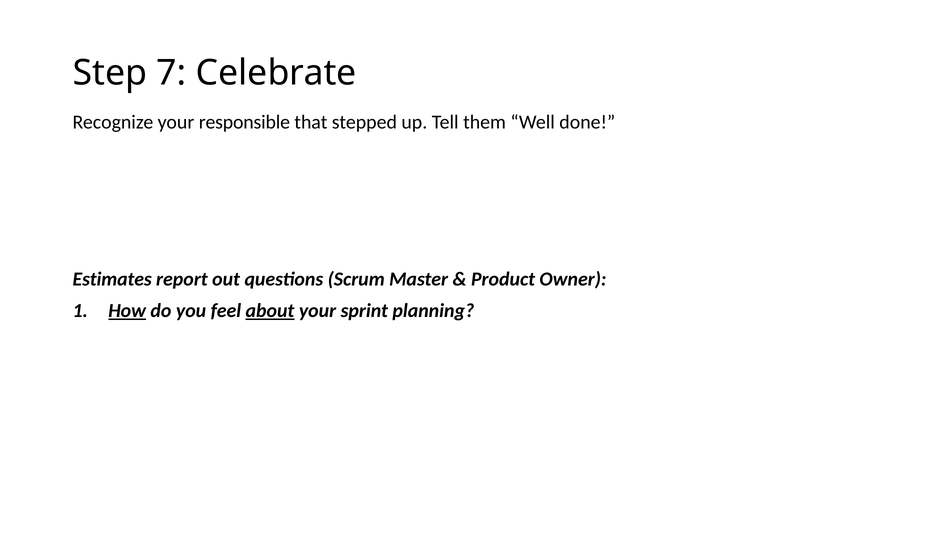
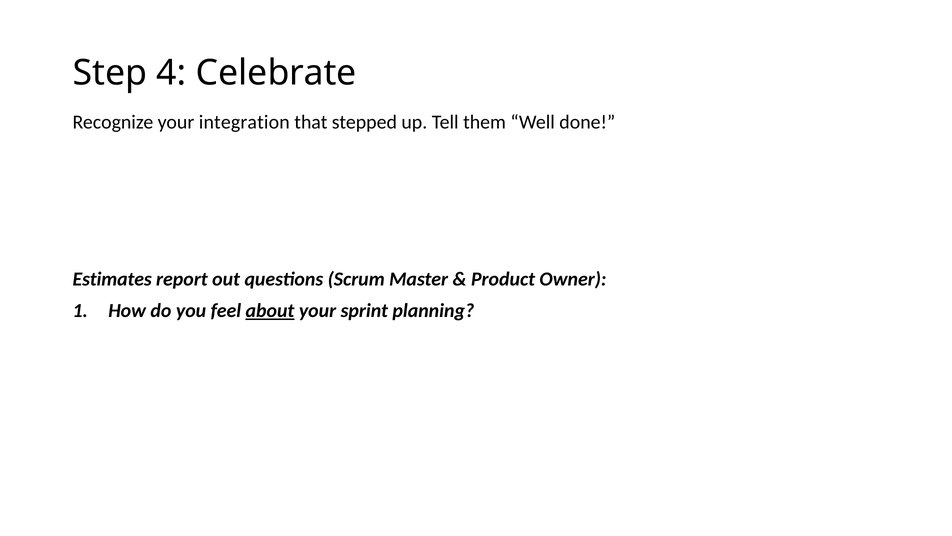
7: 7 -> 4 (171, 73)
responsible: responsible -> integration (244, 122)
How underline: present -> none (127, 310)
